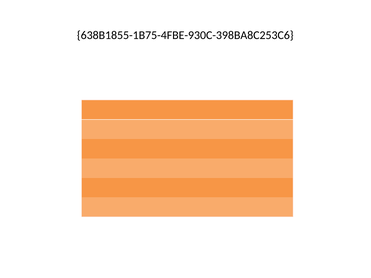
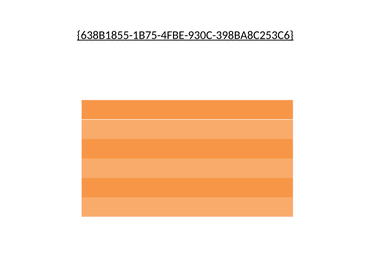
638B1855-1B75-4FBE-930C-398BA8C253C6 underline: none -> present (185, 35)
